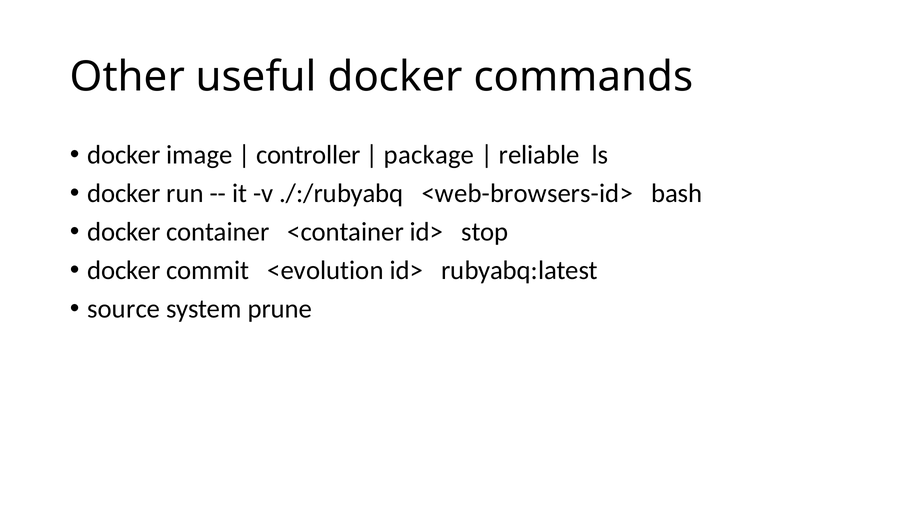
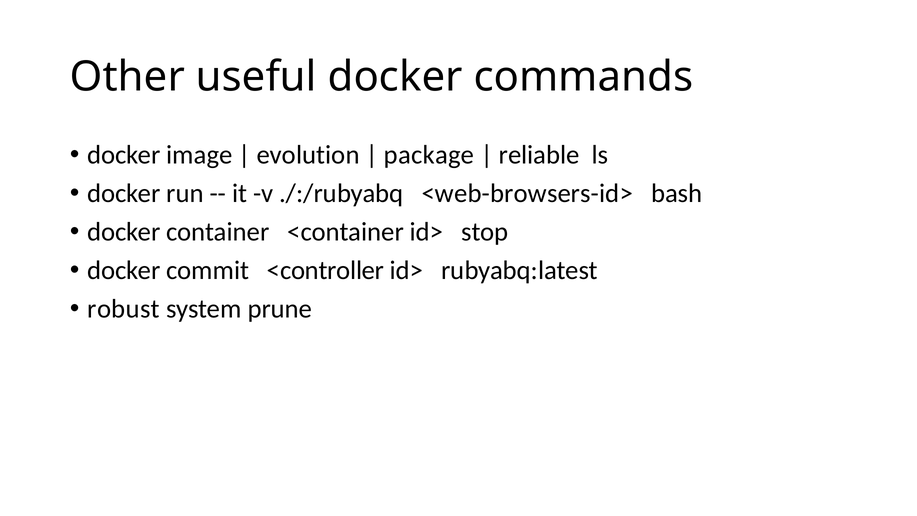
controller: controller -> evolution (308, 155)
<evolution: <evolution -> <controller (326, 270)
source: source -> robust (124, 309)
